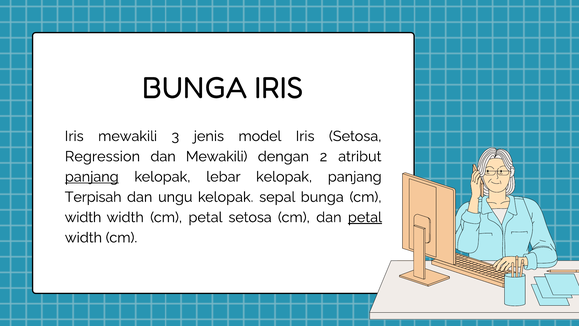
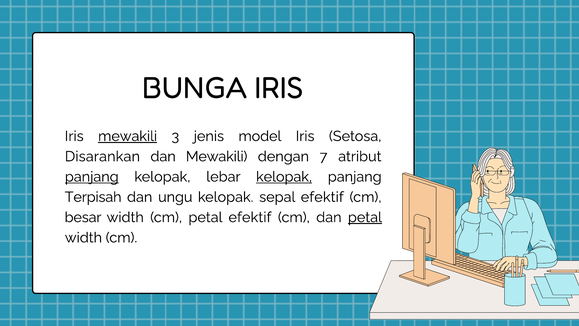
mewakili underline: none -> present (128, 136)
Regression: Regression -> Disarankan (102, 156)
2: 2 -> 7 (324, 156)
kelopak underline: none -> present (284, 177)
sepal bunga: bunga -> efektif (322, 197)
width: width -> besar (83, 217)
petal setosa: setosa -> efektif (250, 217)
